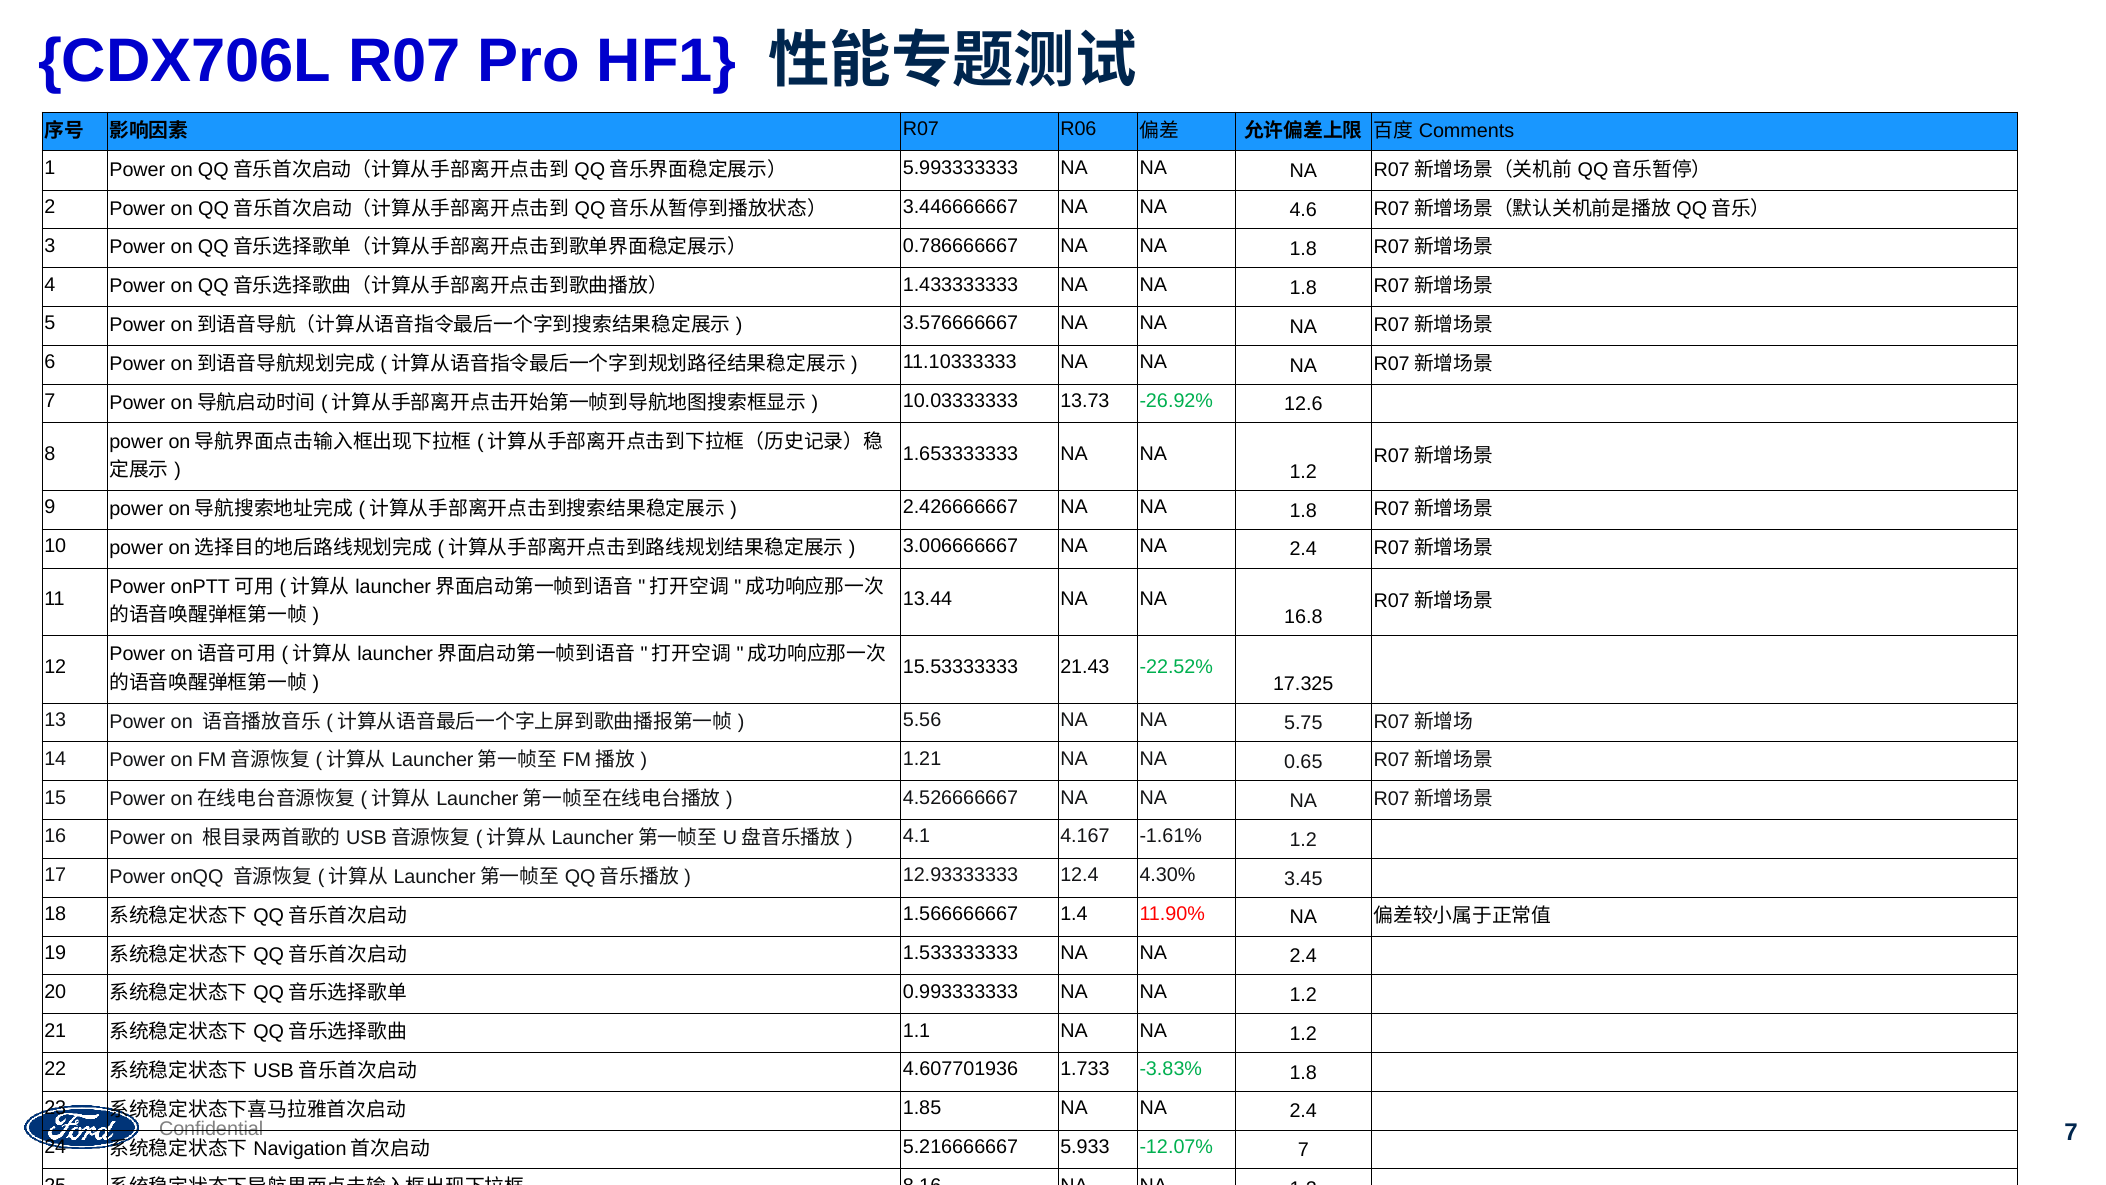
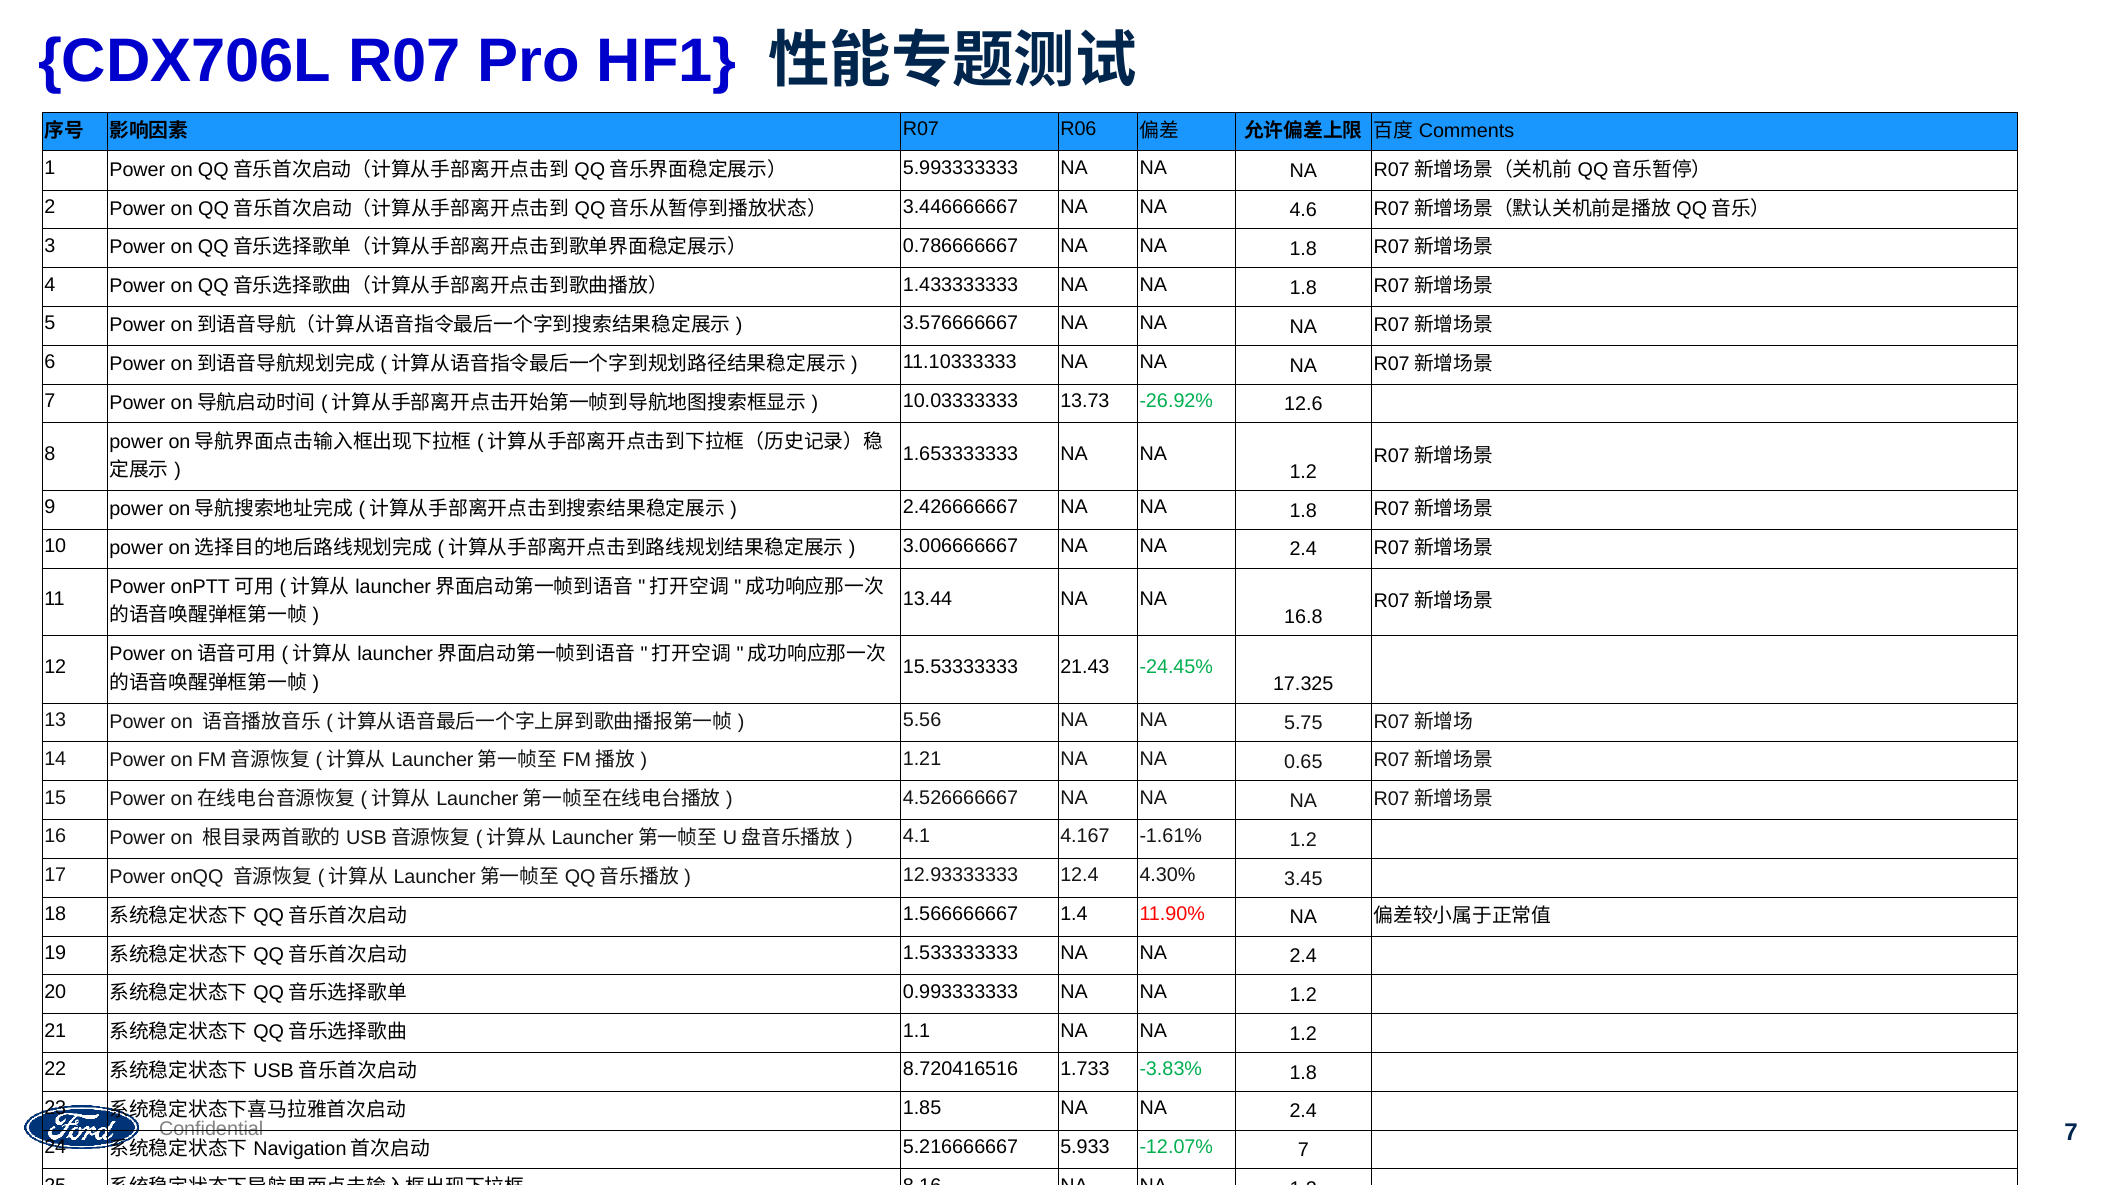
-22.52%: -22.52% -> -24.45% (1176, 667)
4.607701936: 4.607701936 -> 8.720416516 (961, 1069)
